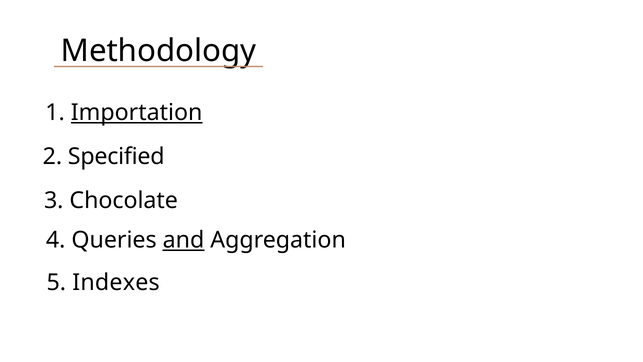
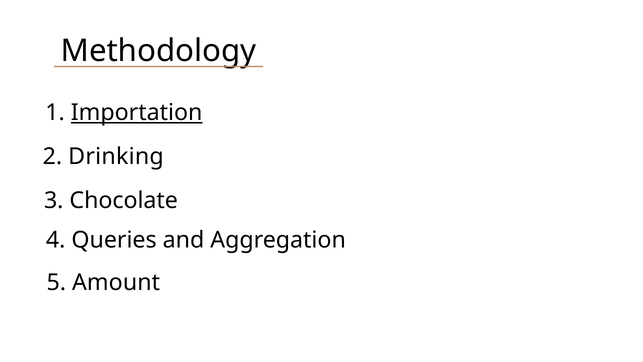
Specified: Specified -> Drinking (116, 157)
and underline: present -> none (184, 240)
Indexes: Indexes -> Amount (116, 282)
